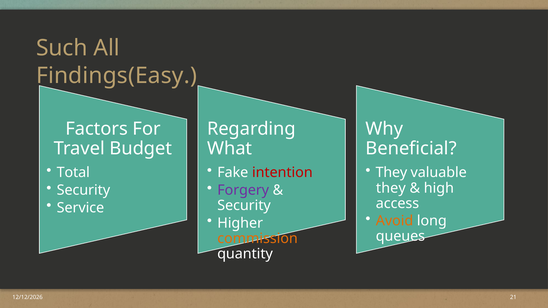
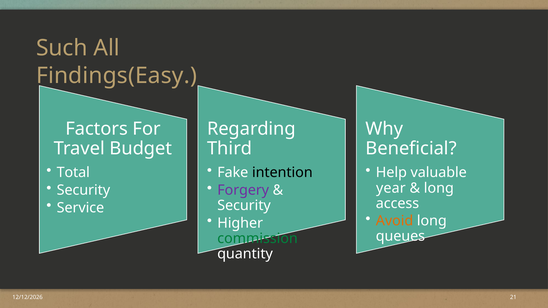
What: What -> Third (230, 149)
intention colour: red -> black (282, 173)
They: They -> Help (391, 173)
they: they -> year (391, 188)
high: high -> long (439, 188)
commission colour: orange -> green (258, 239)
